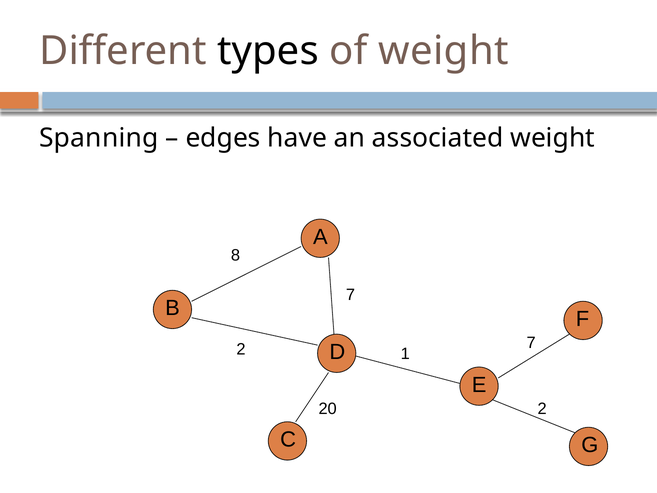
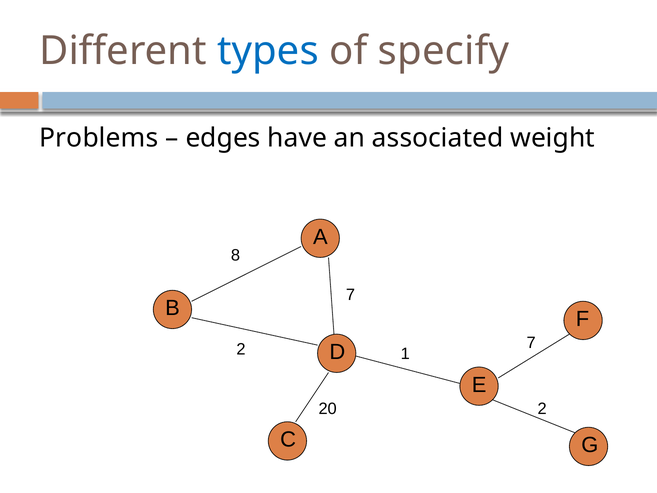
types colour: black -> blue (268, 51)
of weight: weight -> specify (444, 51)
Spanning: Spanning -> Problems (99, 138)
